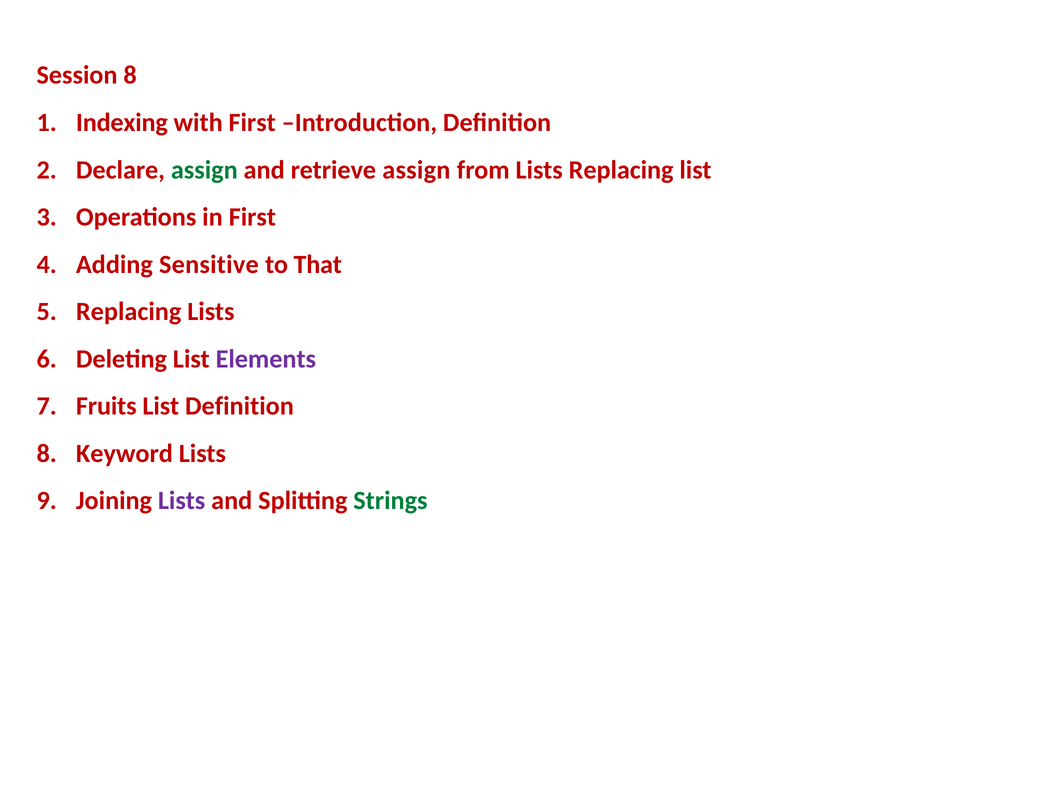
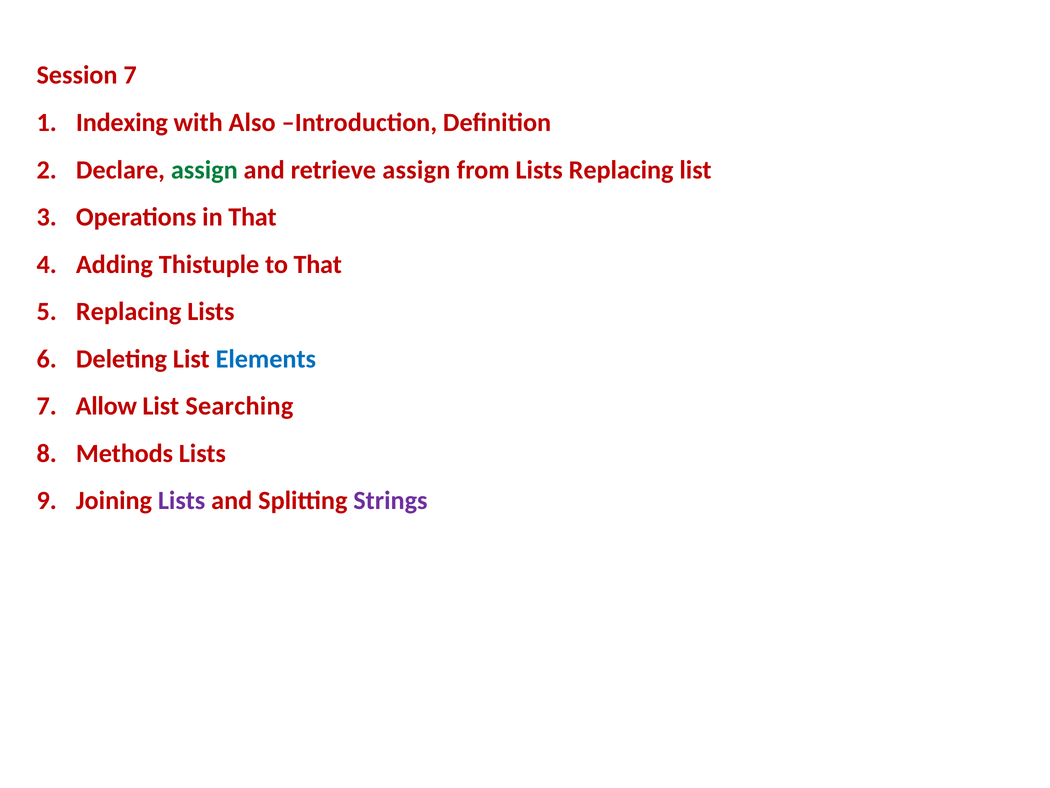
Session 8: 8 -> 7 (130, 75)
with First: First -> Also (252, 123)
in First: First -> That (252, 217)
Sensitive: Sensitive -> Thistuple (209, 264)
Elements colour: purple -> blue (266, 359)
Fruits: Fruits -> Allow (106, 406)
List Definition: Definition -> Searching (239, 406)
Keyword: Keyword -> Methods (125, 453)
Strings colour: green -> purple (390, 501)
